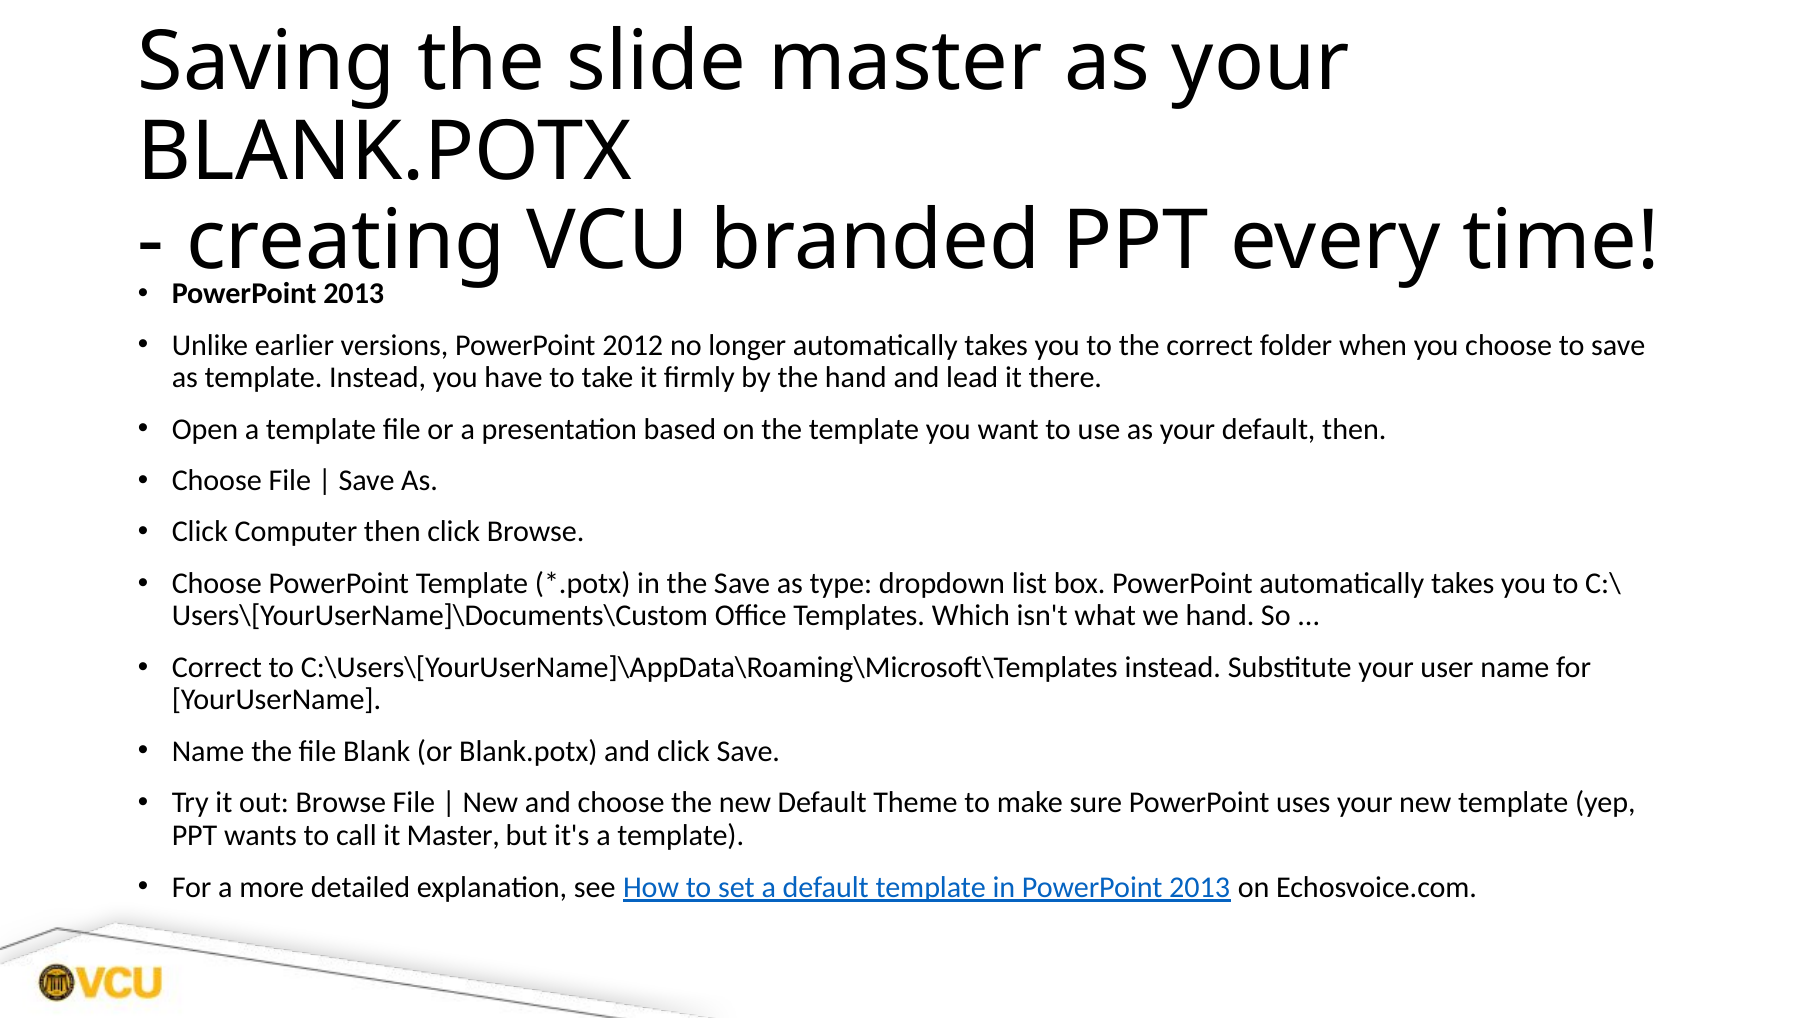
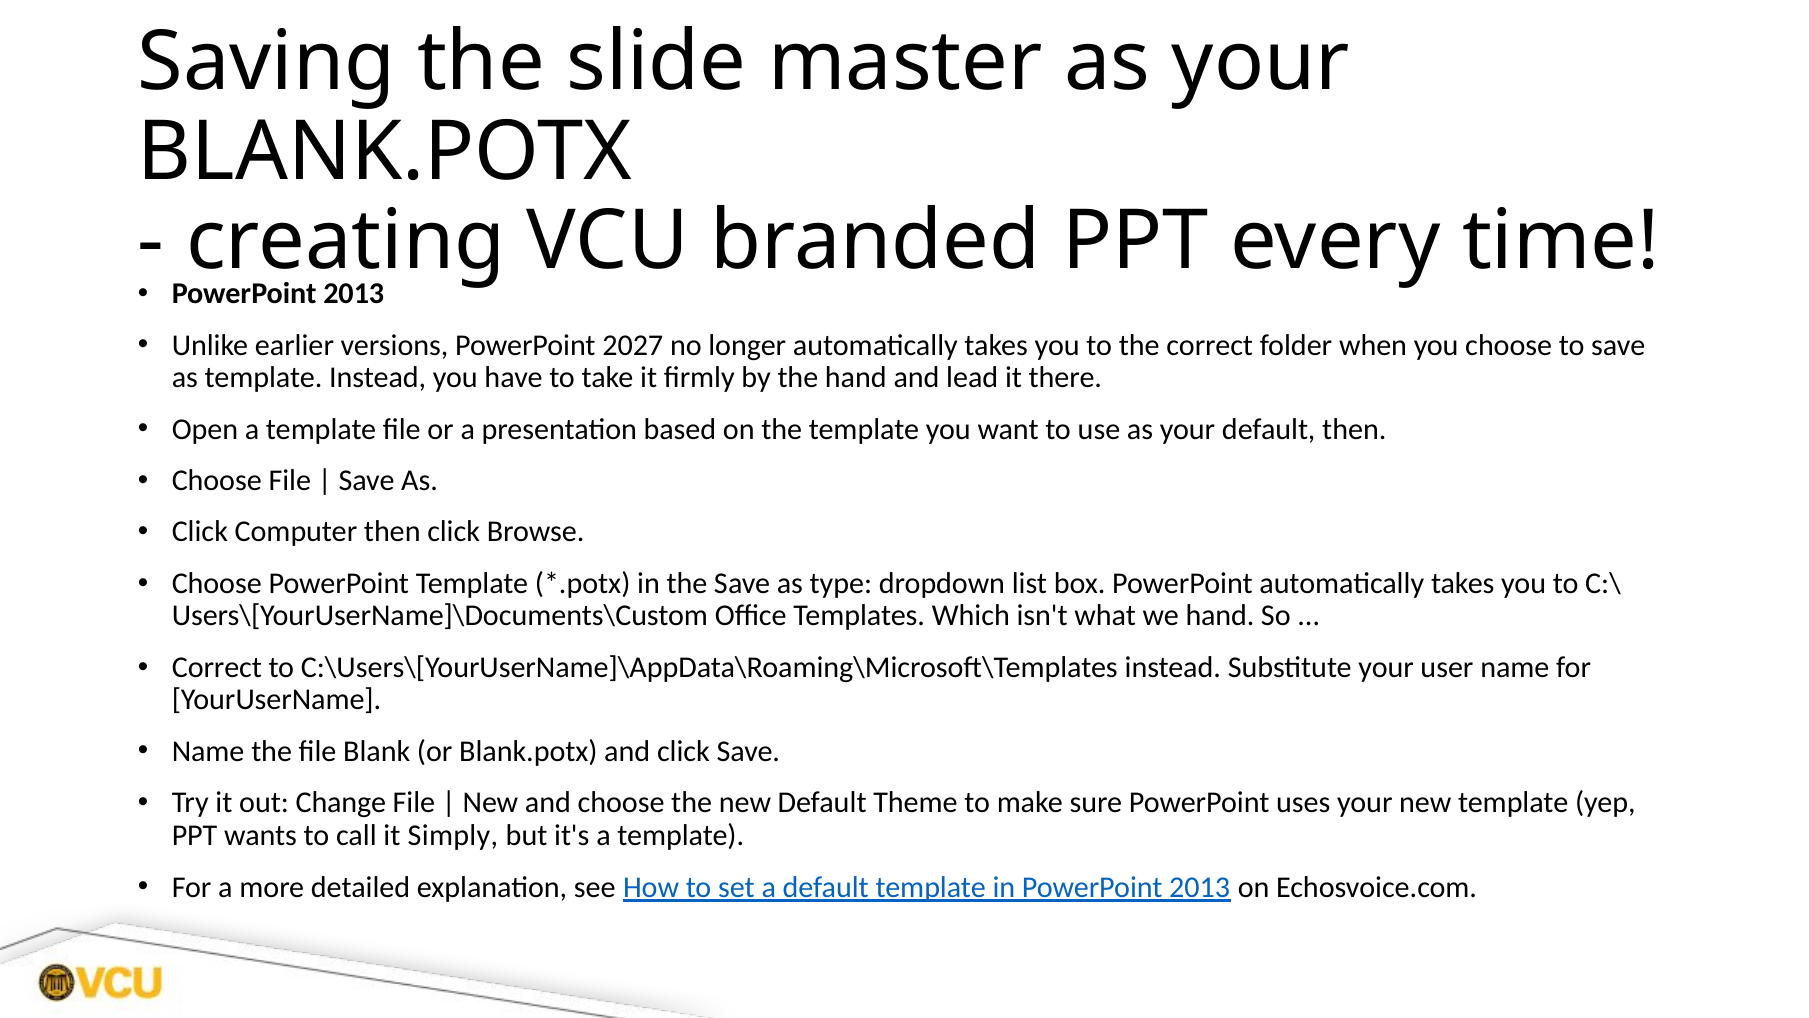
2012: 2012 -> 2027 (633, 345)
out Browse: Browse -> Change (341, 802)
it Master: Master -> Simply (453, 835)
